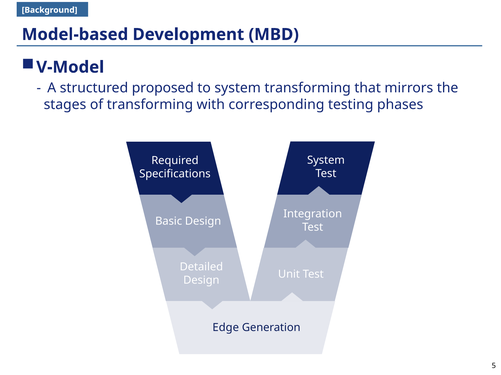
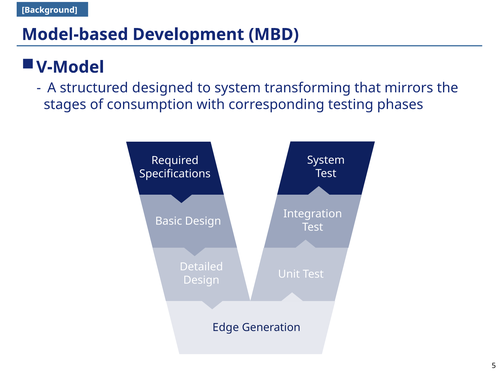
proposed: proposed -> designed (163, 88)
of transforming: transforming -> consumption (150, 105)
